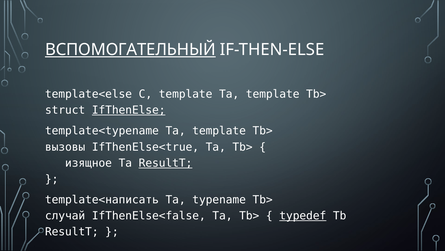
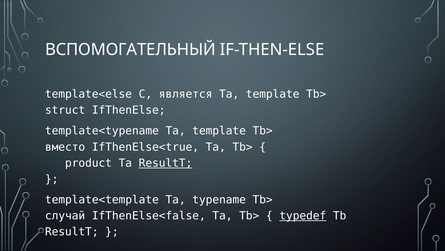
ВСПОМОГАТЕЛЬНЫЙ underline: present -> none (130, 49)
C template: template -> является (186, 94)
IfThenElse underline: present -> none (129, 110)
вызовы: вызовы -> вместо (65, 147)
изящное: изящное -> product (89, 163)
template<написать: template<написать -> template<template (102, 199)
